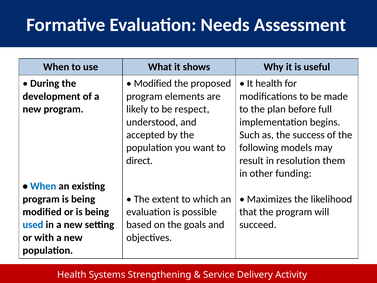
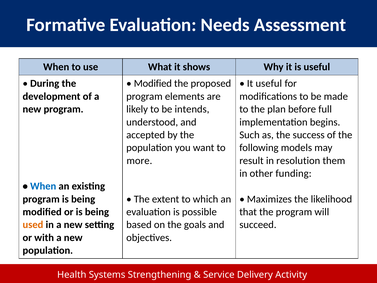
It health: health -> useful (269, 83)
respect: respect -> intends (192, 109)
direct: direct -> more (139, 160)
used colour: blue -> orange (33, 225)
